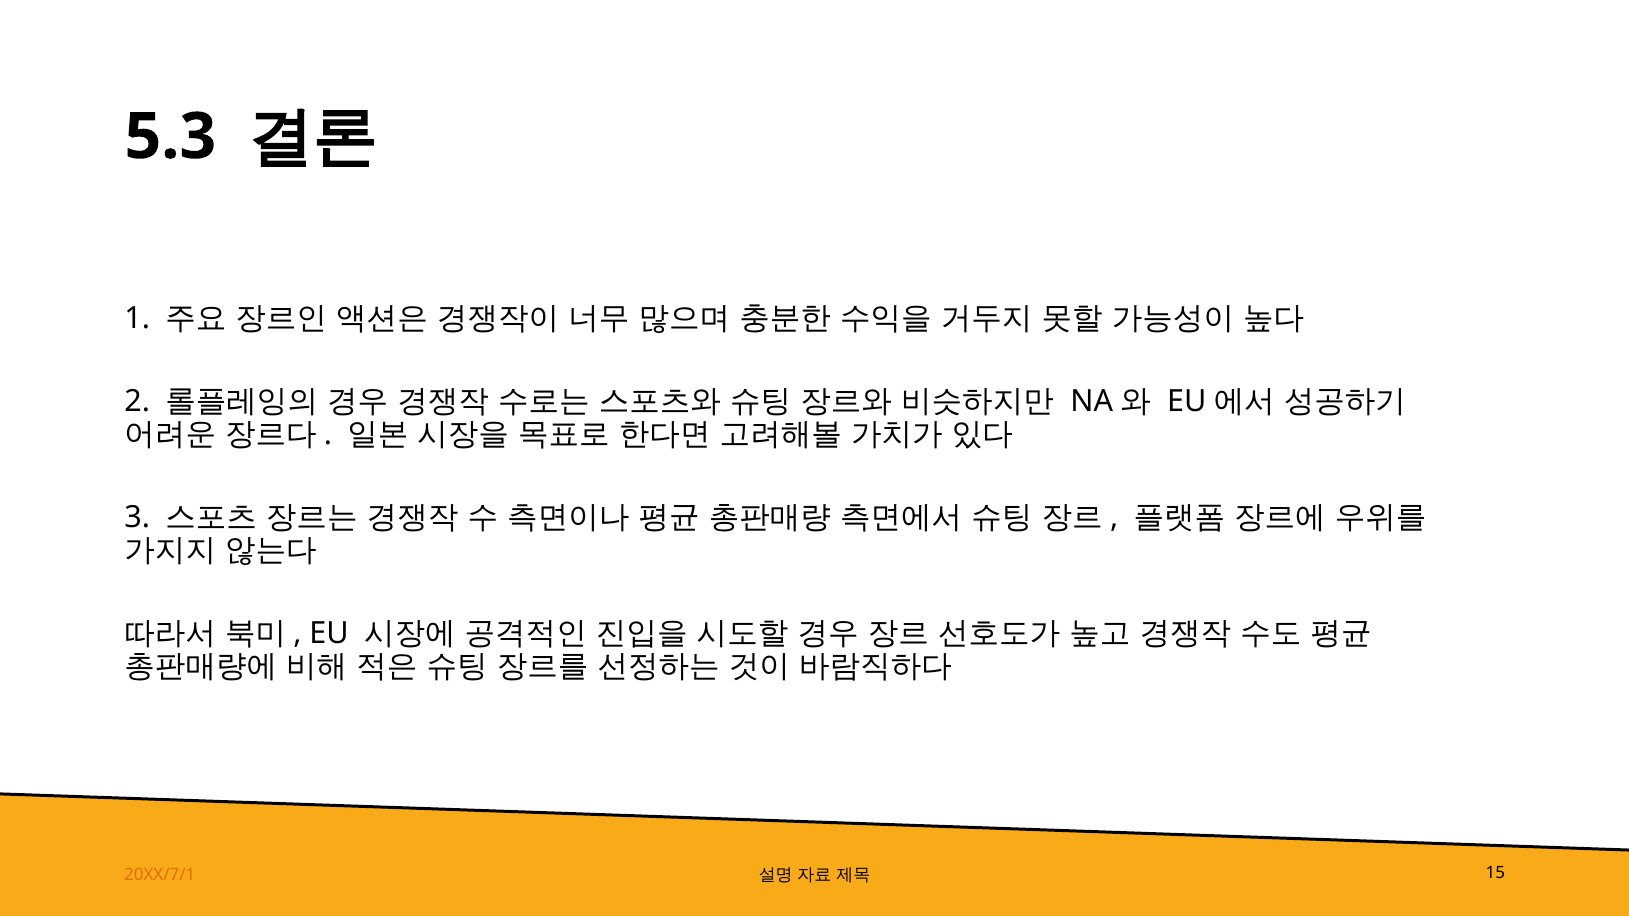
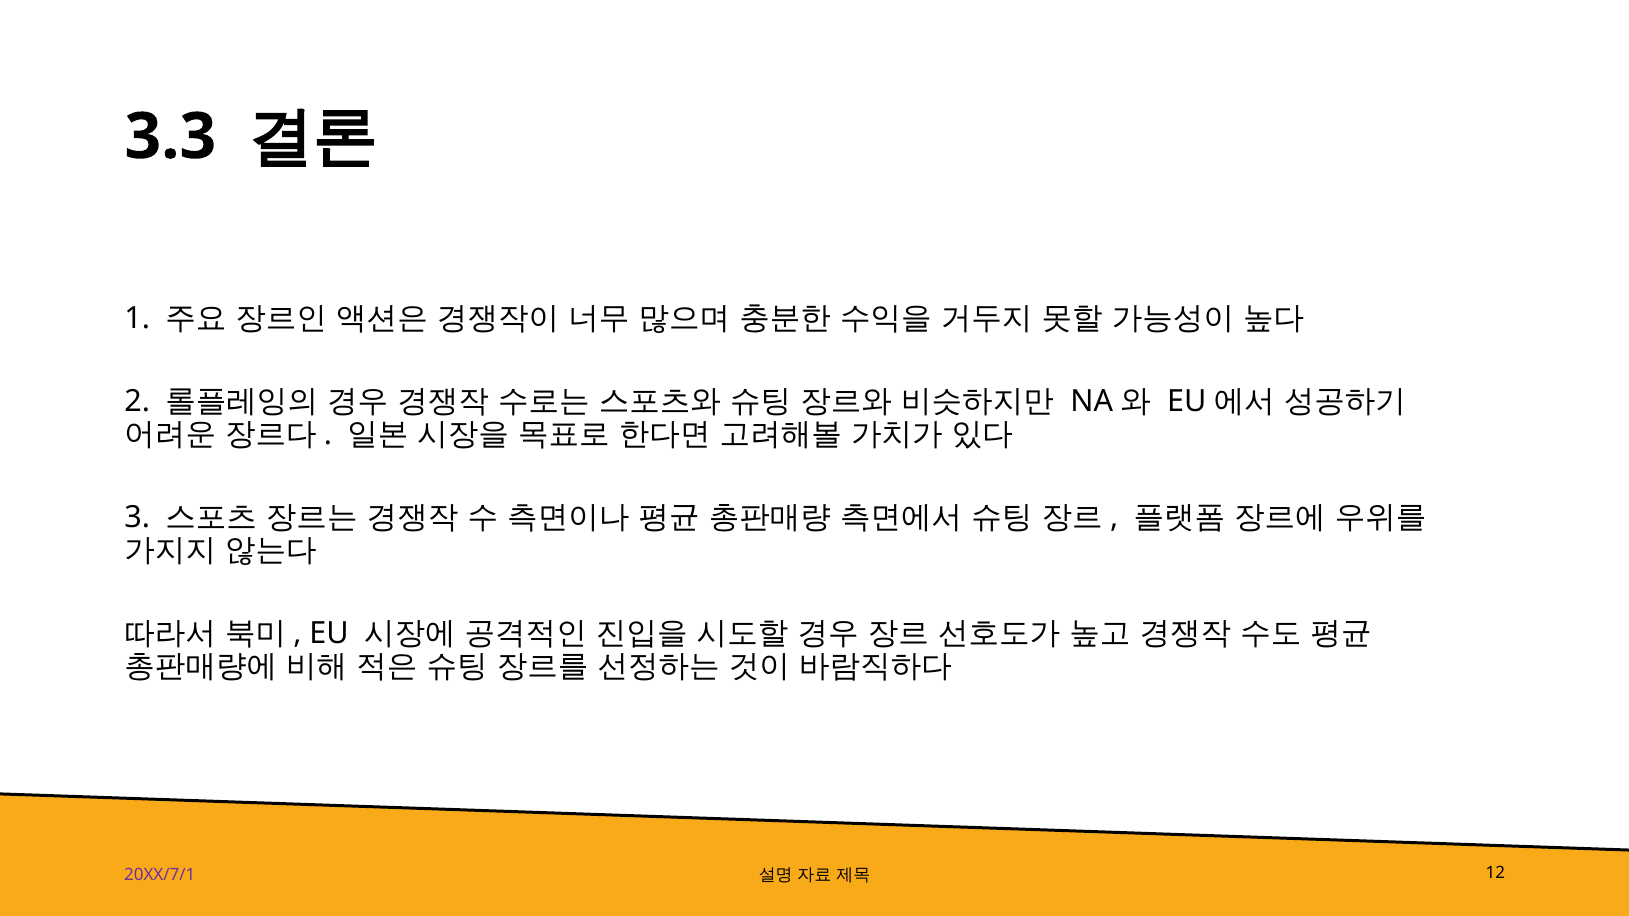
5.3: 5.3 -> 3.3 (170, 137)
20XX/7/1 colour: orange -> purple (160, 875)
15: 15 -> 12 (1495, 874)
